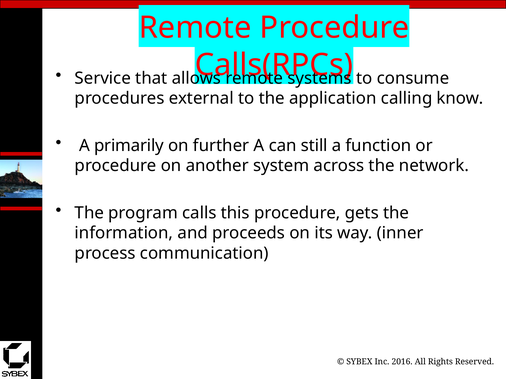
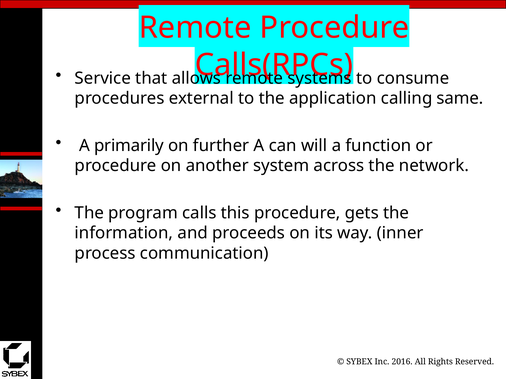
know: know -> same (460, 98)
still: still -> will (314, 146)
